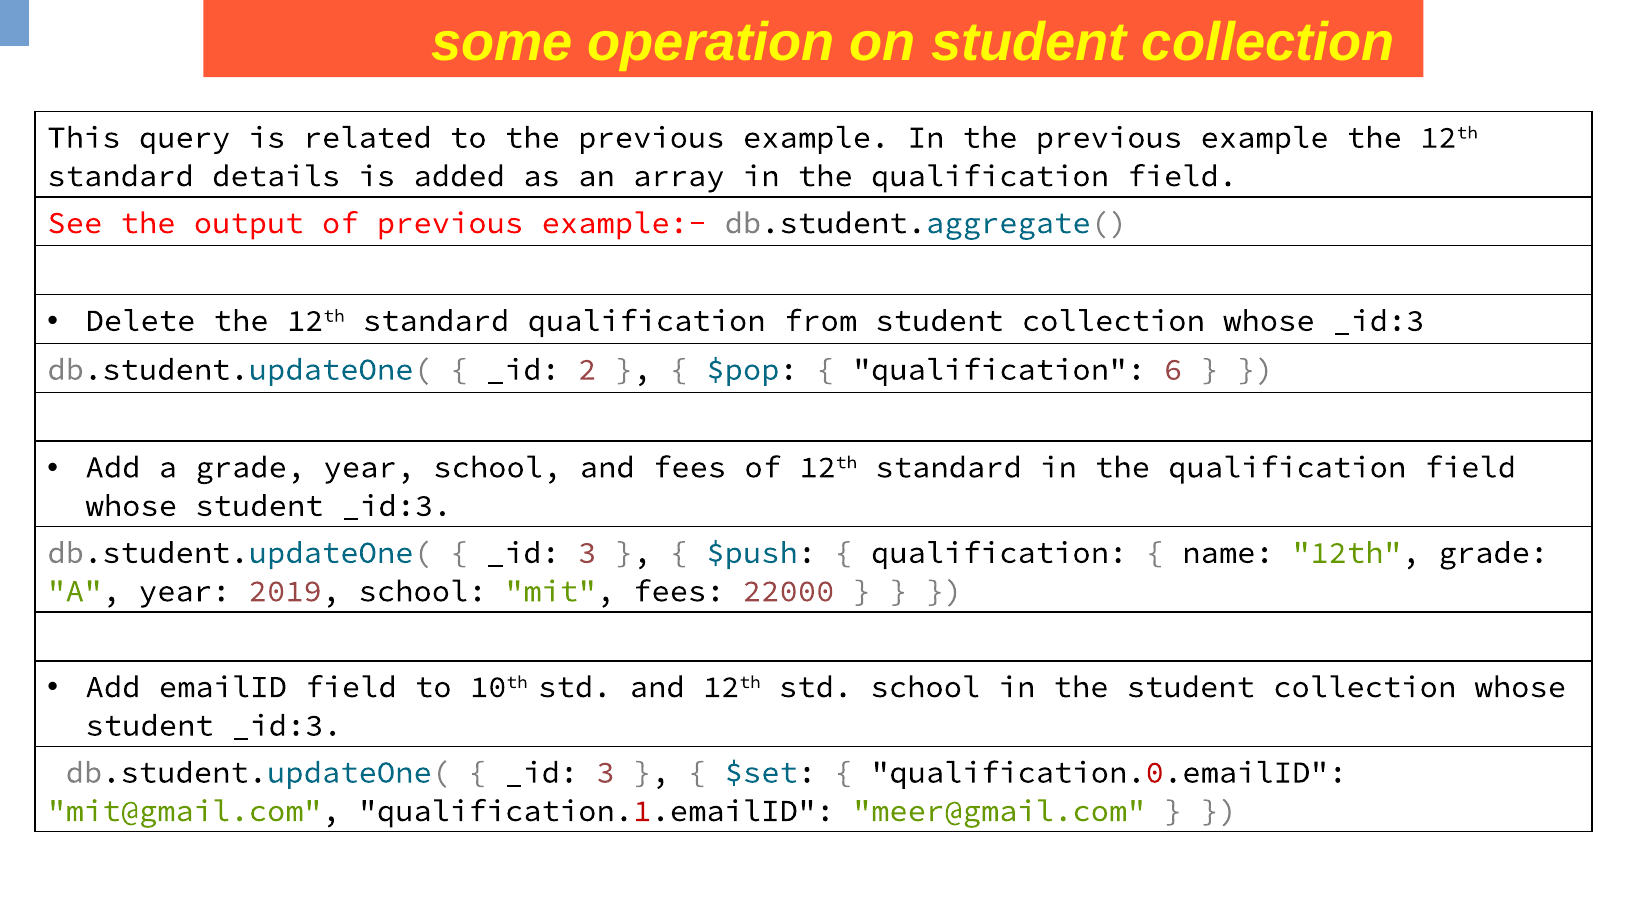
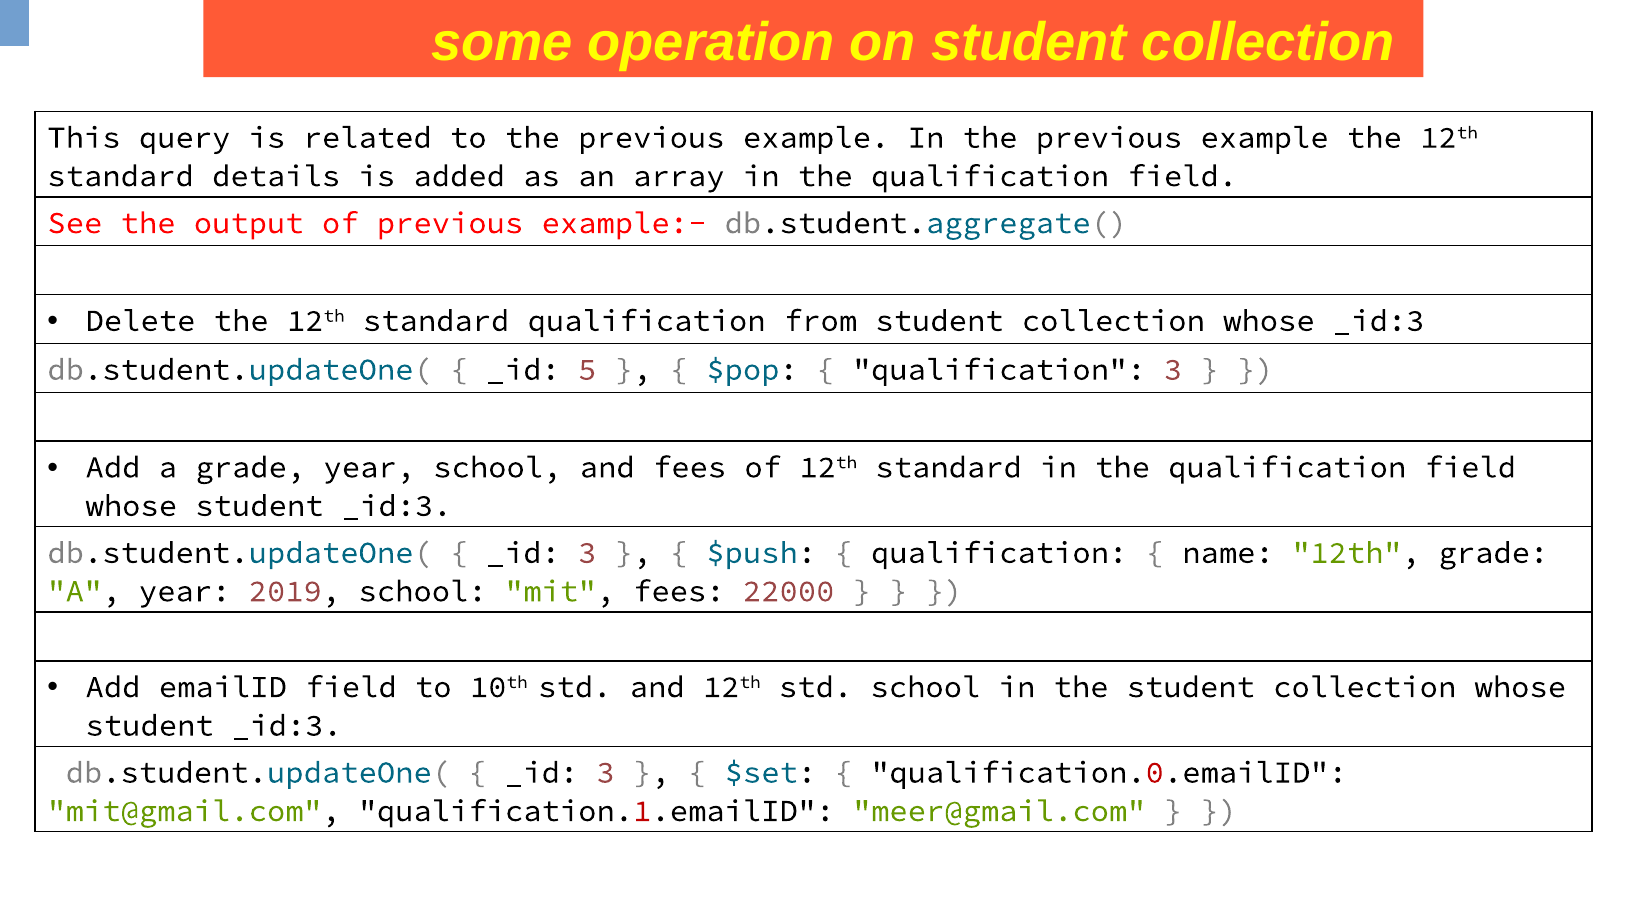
2: 2 -> 5 (587, 370)
qualification 6: 6 -> 3 (1173, 370)
